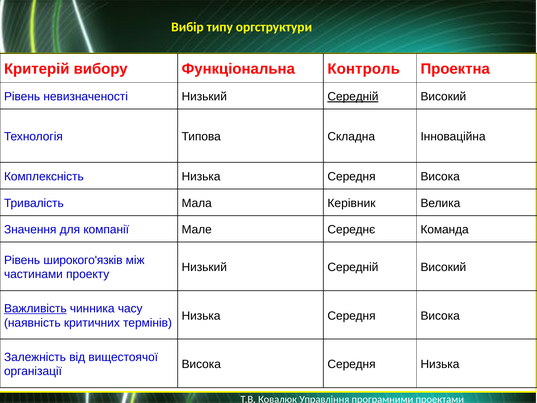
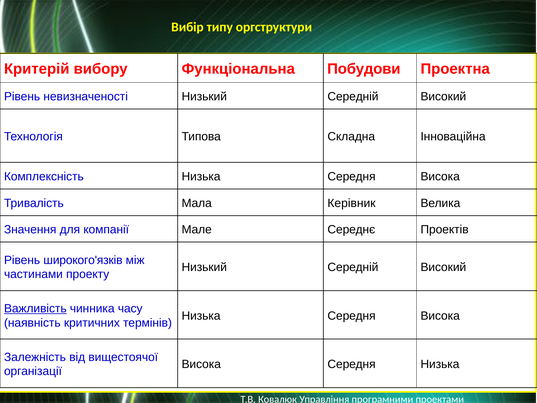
Контроль: Контроль -> Побудови (364, 69)
Середній underline: present -> none (353, 97)
Команда: Команда -> Проектів (445, 230)
